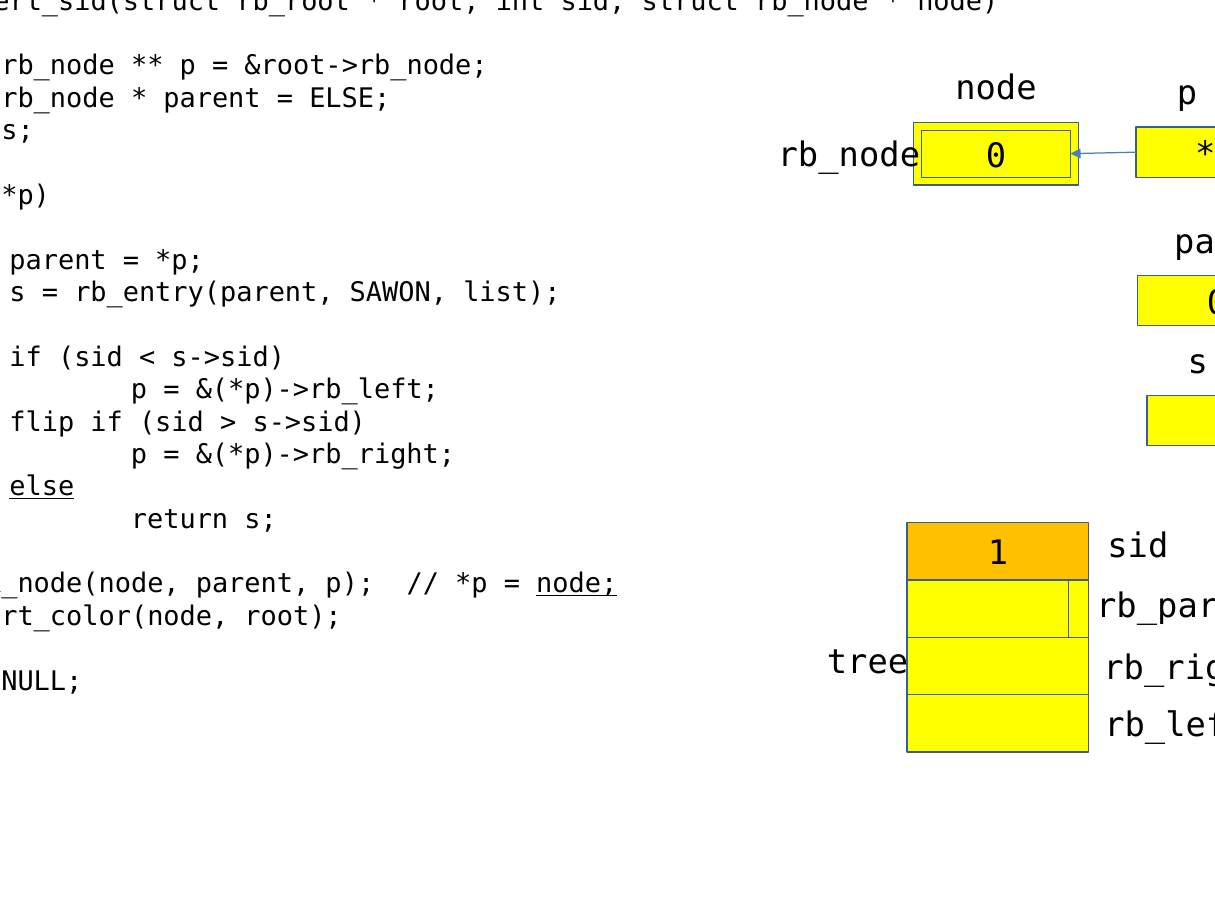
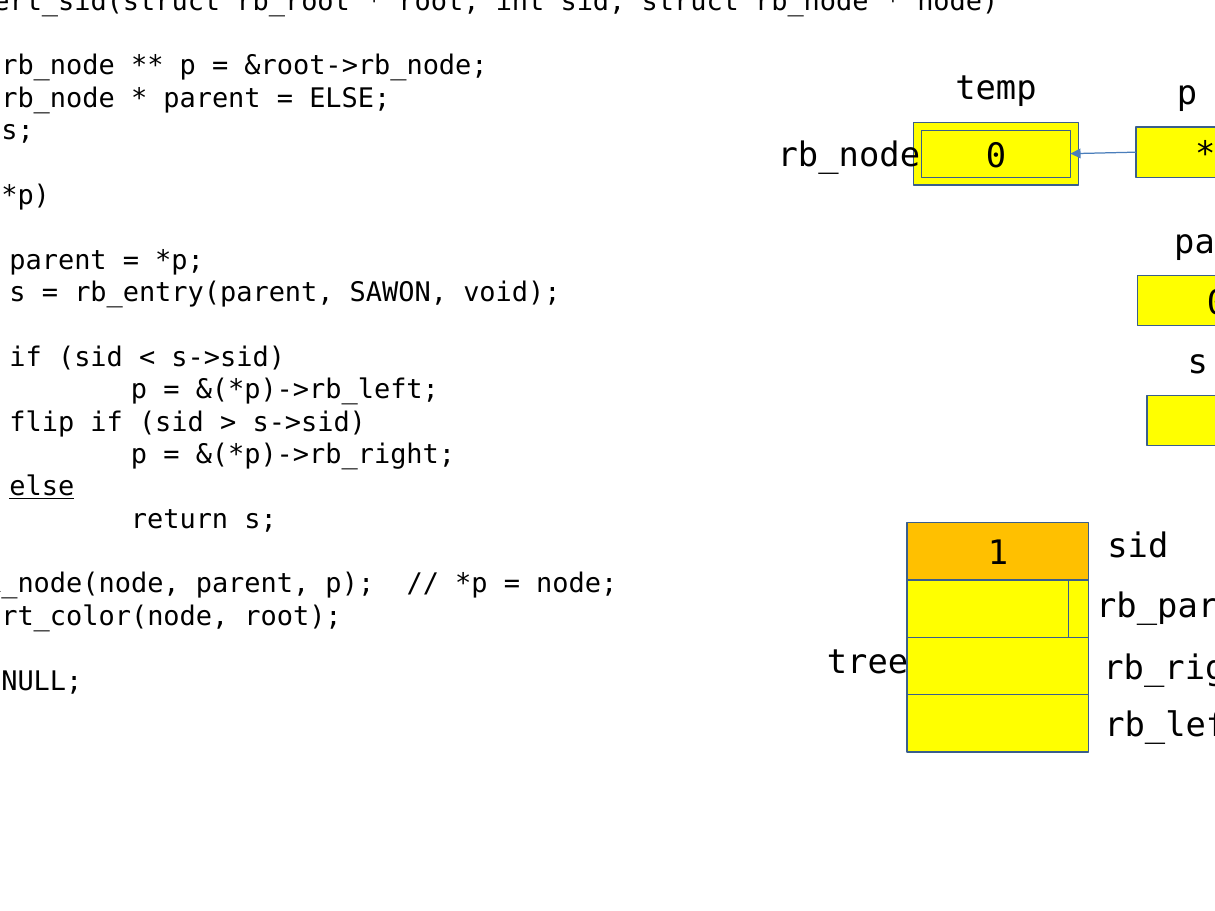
node: node -> temp (996, 88)
list: list -> void (512, 293)
node underline: present -> none (577, 584)
